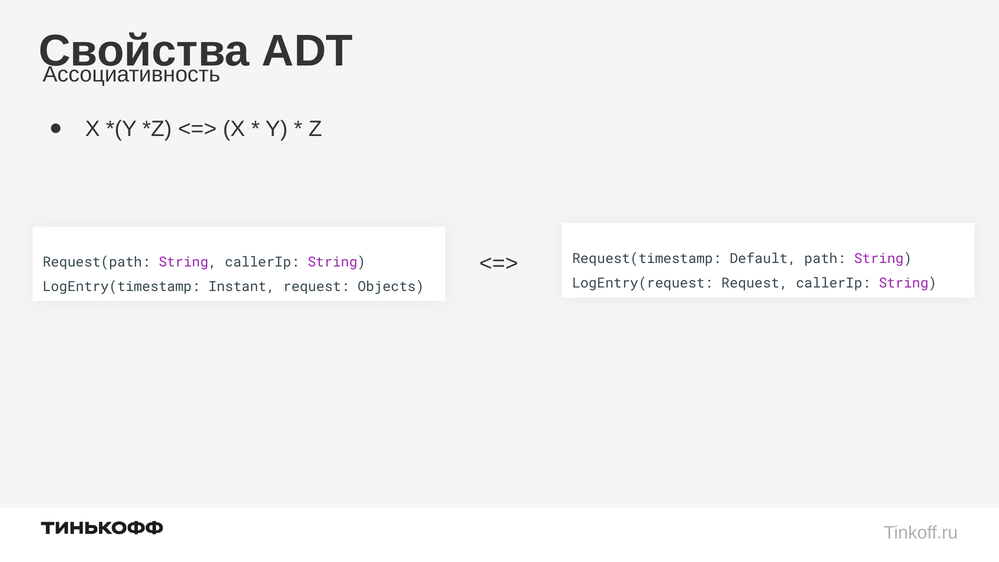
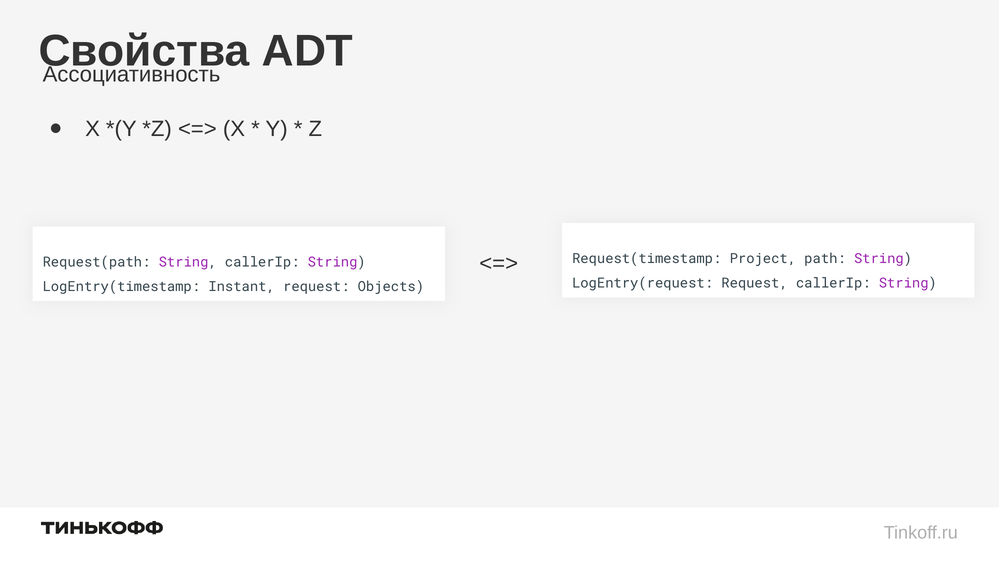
Default: Default -> Project (763, 259)
